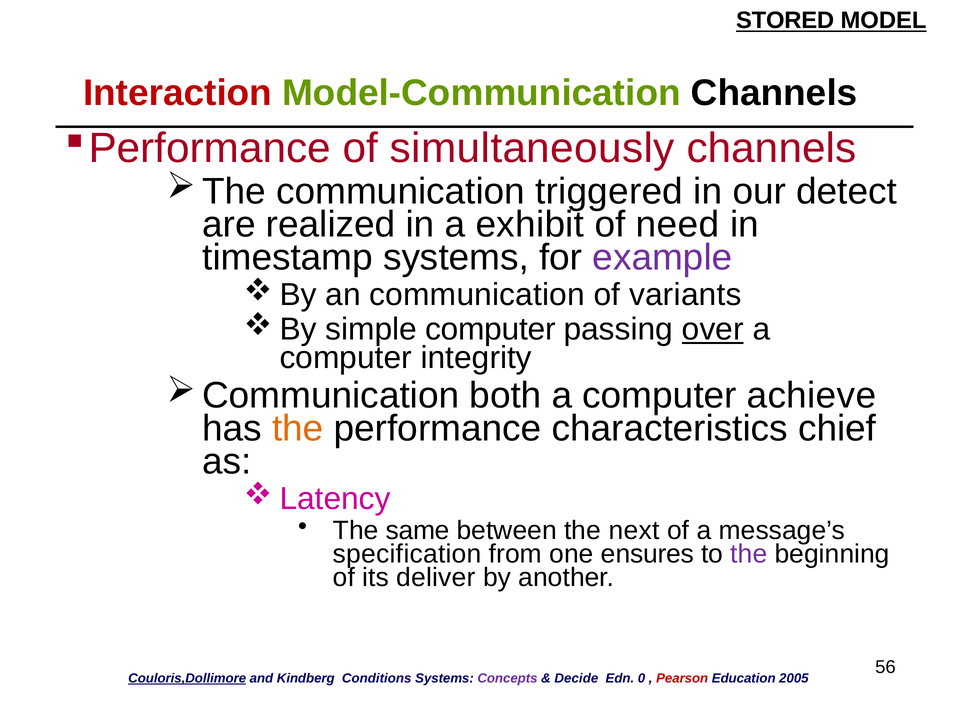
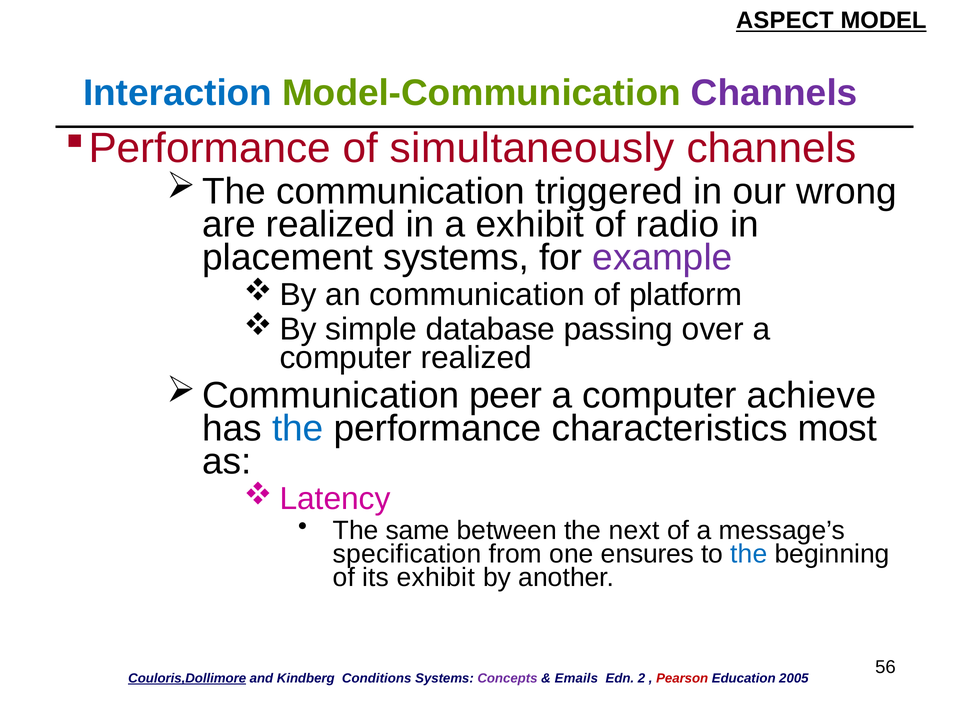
STORED: STORED -> ASPECT (785, 21)
Interaction colour: red -> blue (178, 93)
Channels colour: black -> purple (774, 93)
detect: detect -> wrong (847, 191)
need: need -> radio (678, 225)
timestamp: timestamp -> placement (288, 258)
variants: variants -> platform (686, 295)
simple computer: computer -> database (490, 330)
over underline: present -> none (713, 330)
computer integrity: integrity -> realized (476, 358)
both: both -> peer (506, 396)
the colour: orange -> blue (298, 429)
chief: chief -> most (837, 429)
the colour: purple -> blue (749, 554)
its deliver: deliver -> exhibit (436, 578)
Decide: Decide -> Emails (576, 679)
0: 0 -> 2 (641, 679)
